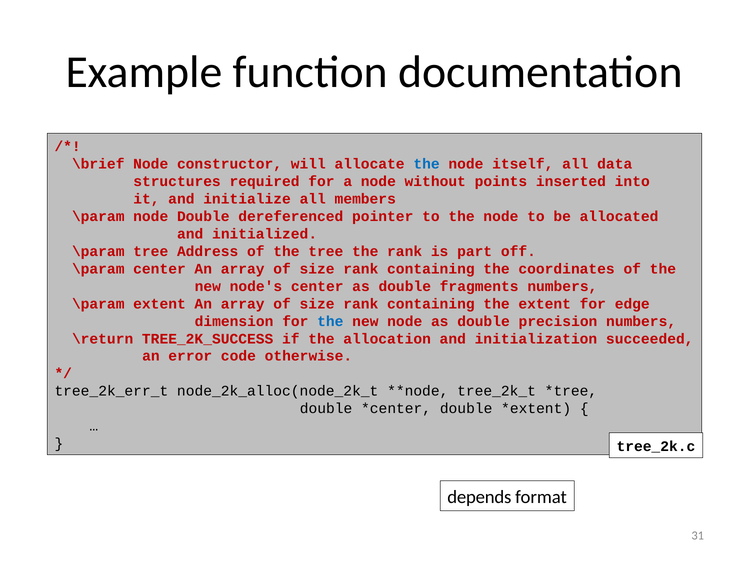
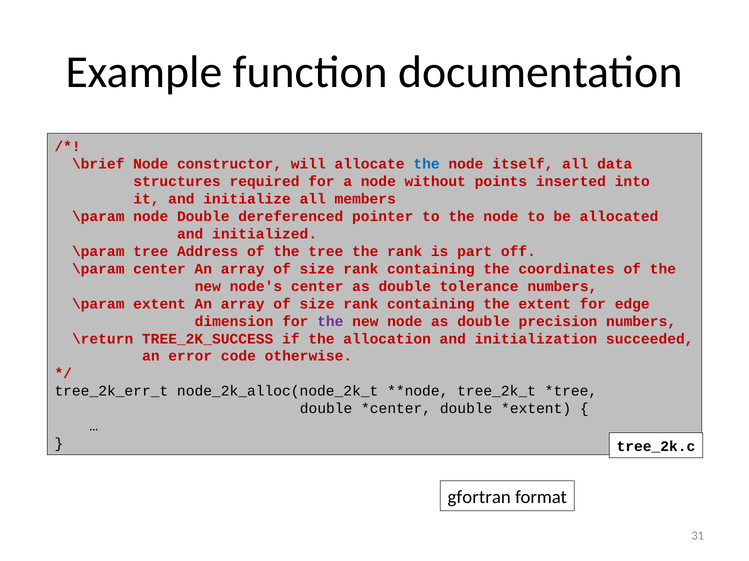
fragments: fragments -> tolerance (479, 287)
the colour: blue -> purple (330, 322)
depends: depends -> gfortran (479, 498)
